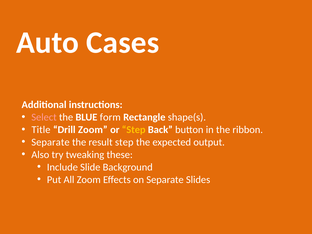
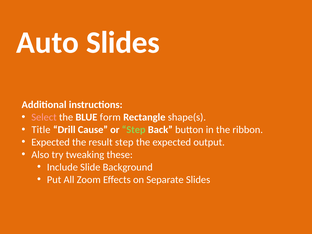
Auto Cases: Cases -> Slides (123, 42)
Drill Zoom: Zoom -> Cause (93, 130)
Step colour: yellow -> light green (134, 130)
Separate: Separate -> Expected (51, 142)
